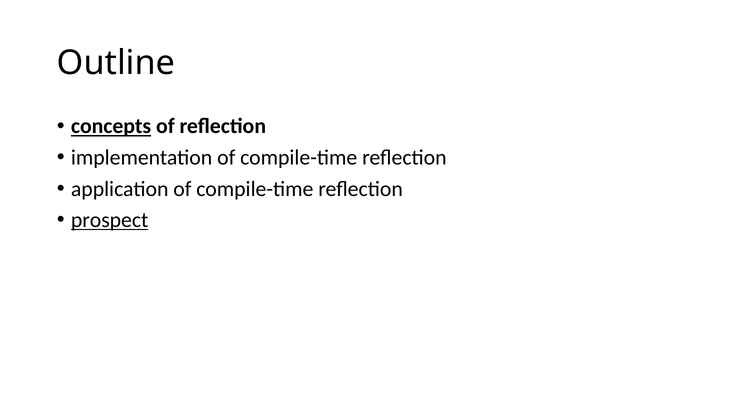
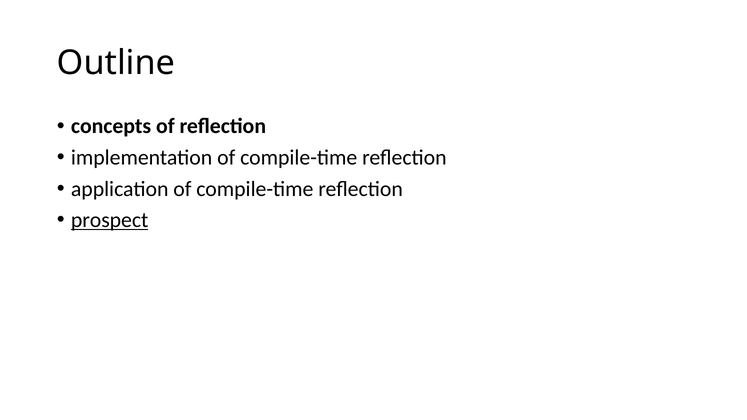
concepts underline: present -> none (111, 126)
